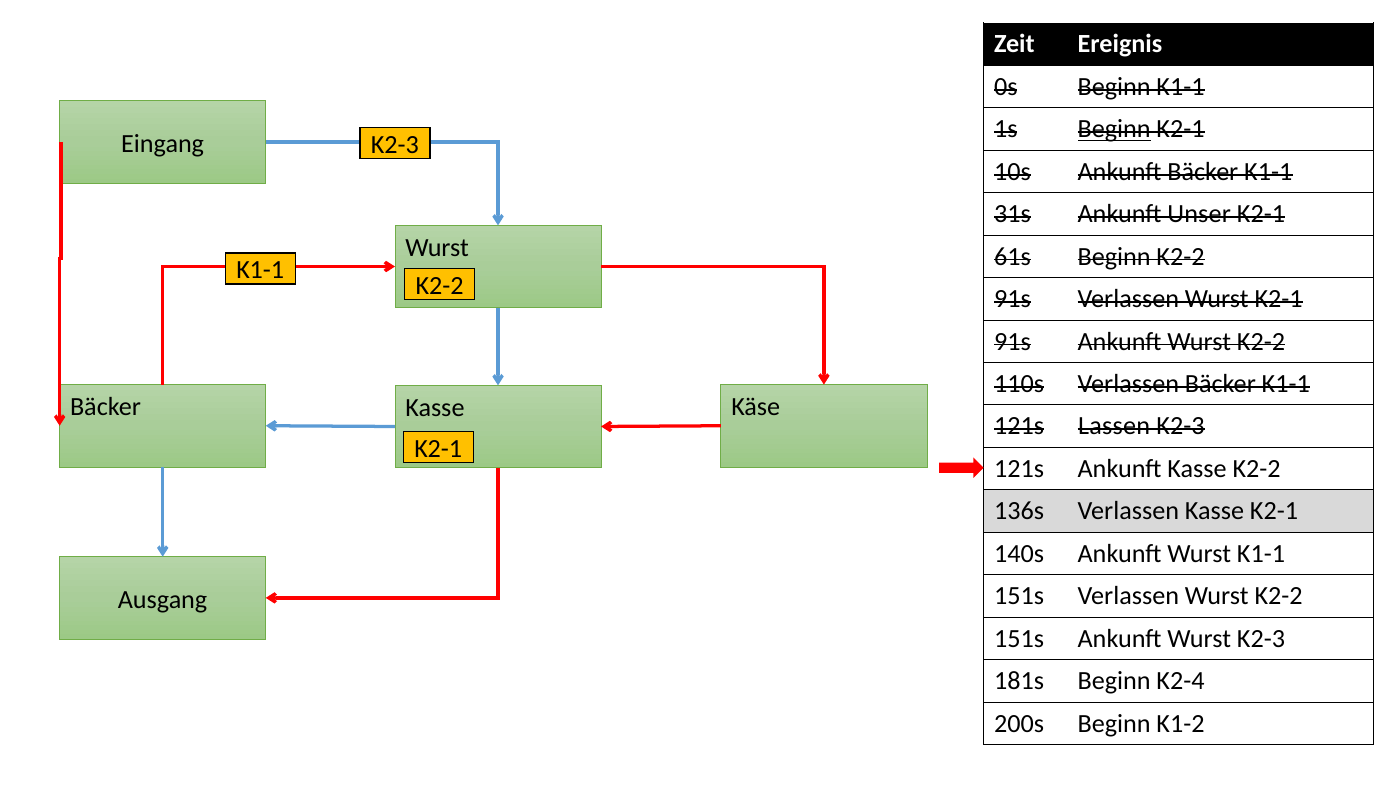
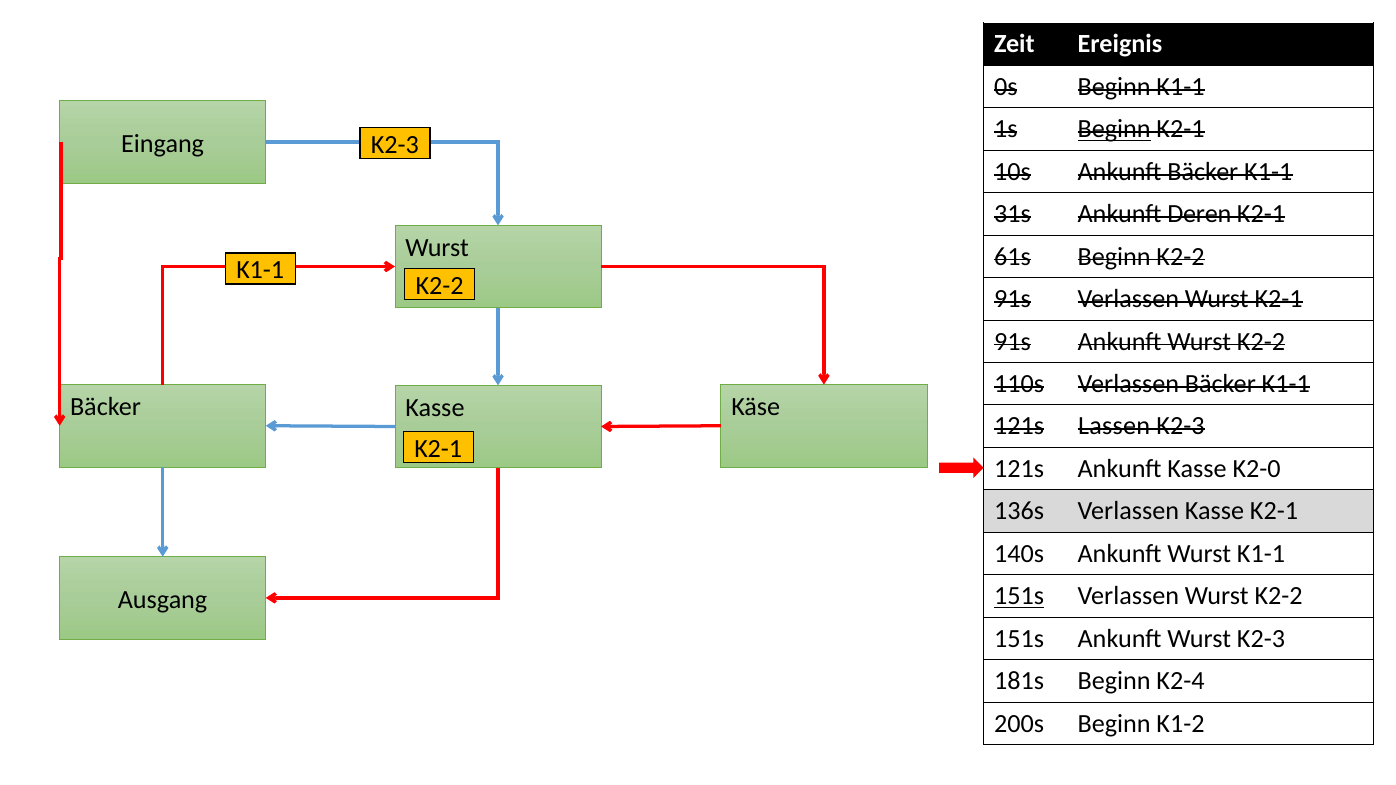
Unser: Unser -> Deren (1199, 214)
Kasse K2-2: K2-2 -> K2-0 (1257, 469)
151s underline: none -> present (1019, 596)
